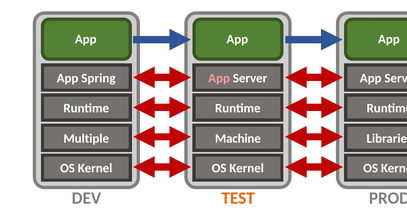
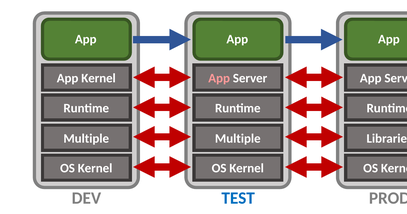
App Spring: Spring -> Kernel (99, 78)
Machine: Machine -> Multiple (238, 138)
TEST colour: orange -> blue (238, 198)
